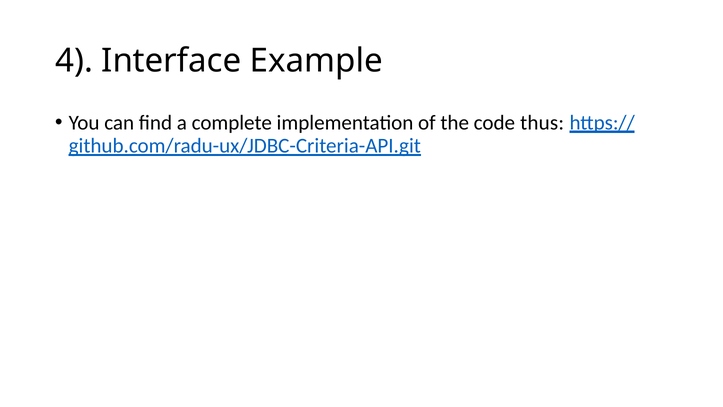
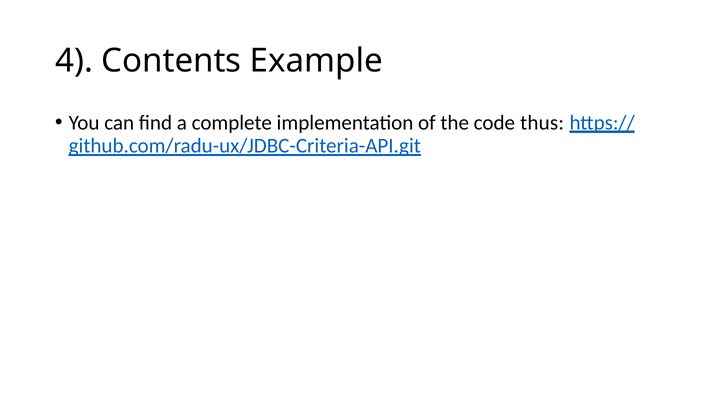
Interface: Interface -> Contents (171, 61)
